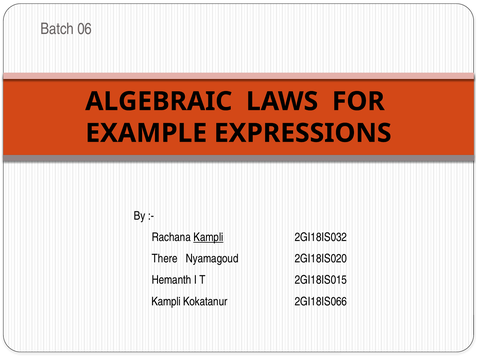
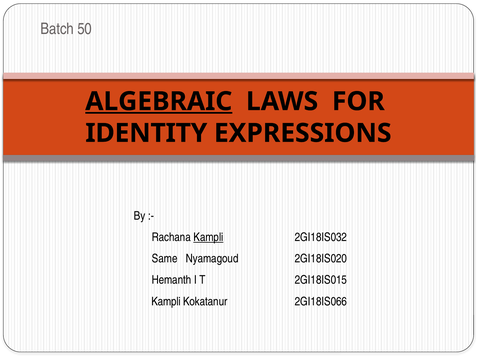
06: 06 -> 50 (85, 29)
ALGEBRAIC underline: none -> present (159, 102)
EXAMPLE: EXAMPLE -> IDENTITY (146, 133)
There: There -> Same (165, 259)
